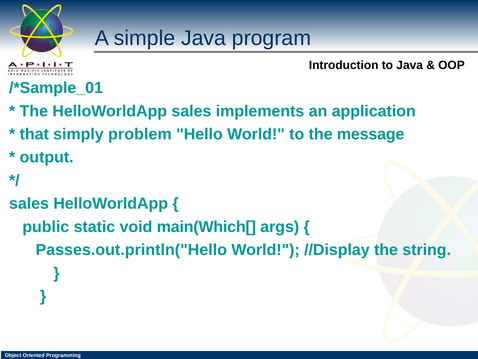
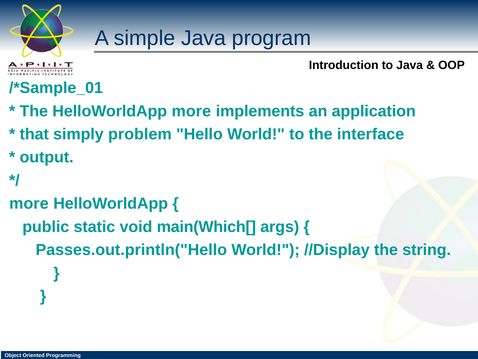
HelloWorldApp sales: sales -> more (191, 111)
message: message -> interface (371, 134)
sales: sales -> more (29, 203)
